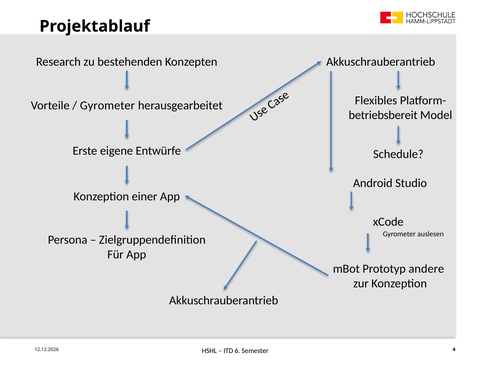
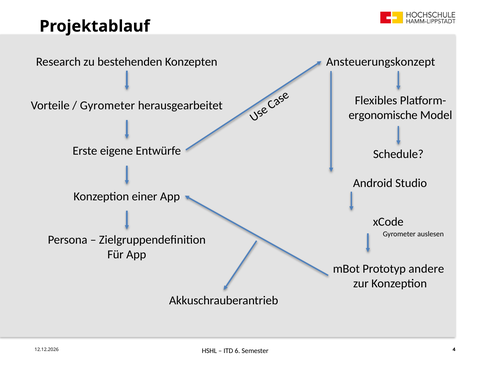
Akkuschrauberantrieb: Akkuschrauberantrieb -> Ansteuerungskonzept (381, 62)
betriebsbereit: betriebsbereit -> ergonomische (383, 115)
